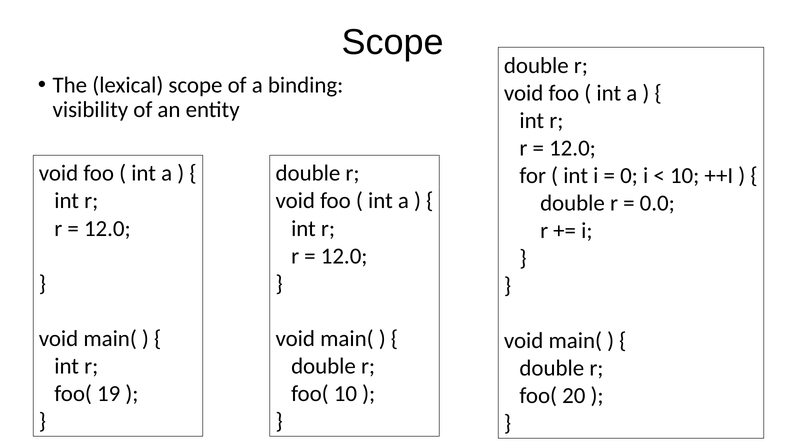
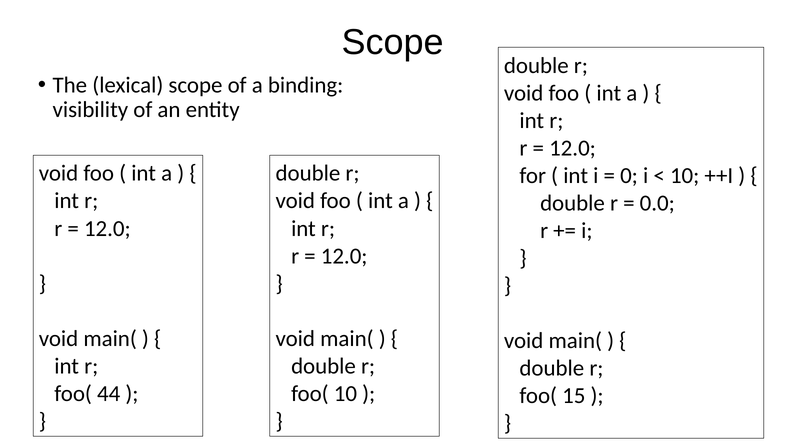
19: 19 -> 44 (109, 394)
20: 20 -> 15 (574, 396)
